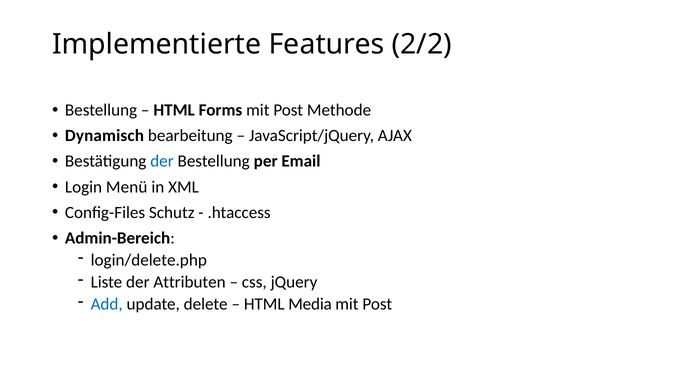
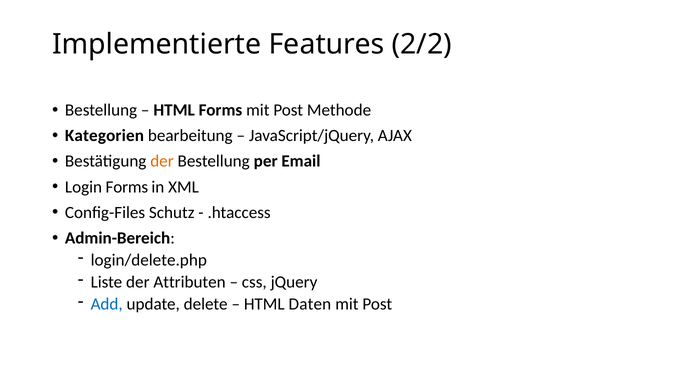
Dynamisch: Dynamisch -> Kategorien (104, 136)
der colour: blue -> orange (162, 161)
Login Menü: Menü -> Forms (127, 187)
Media: Media -> Daten (310, 304)
